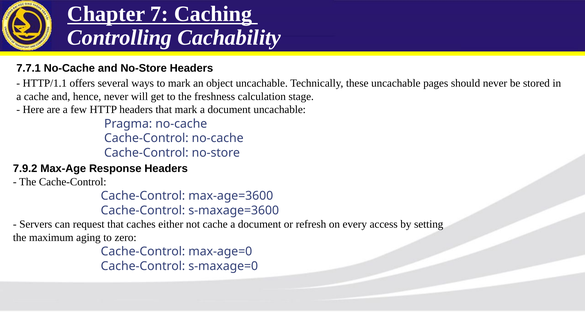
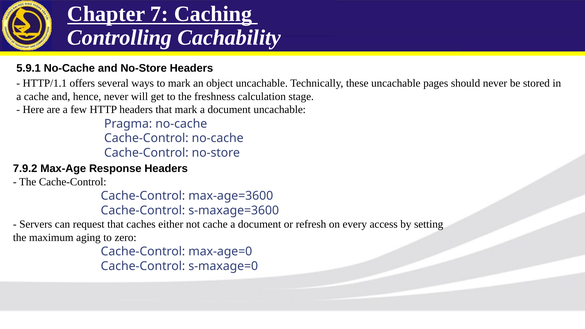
7.7.1: 7.7.1 -> 5.9.1 (29, 68)
